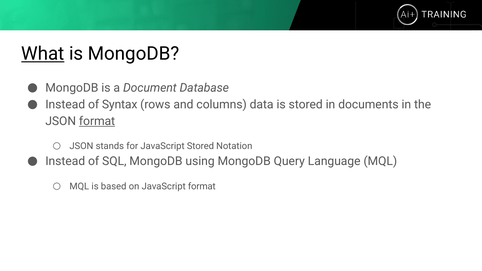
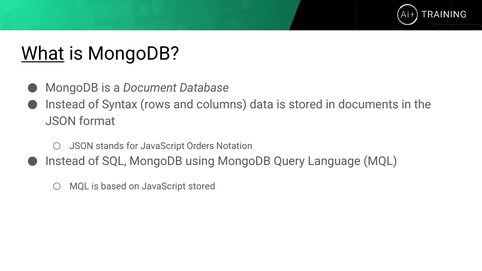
format underline: present -> none (97, 121)
JavaScript Stored: Stored -> Orders (200, 146)
JavaScript format: format -> stored (202, 186)
